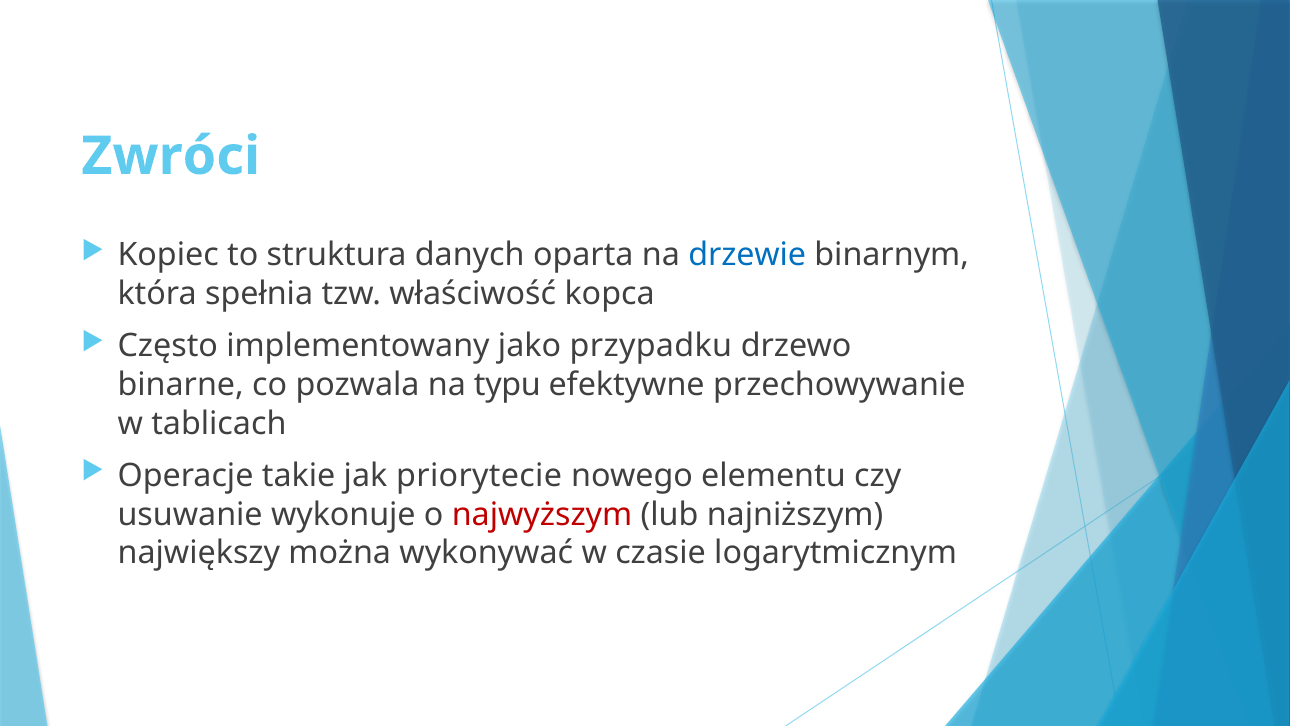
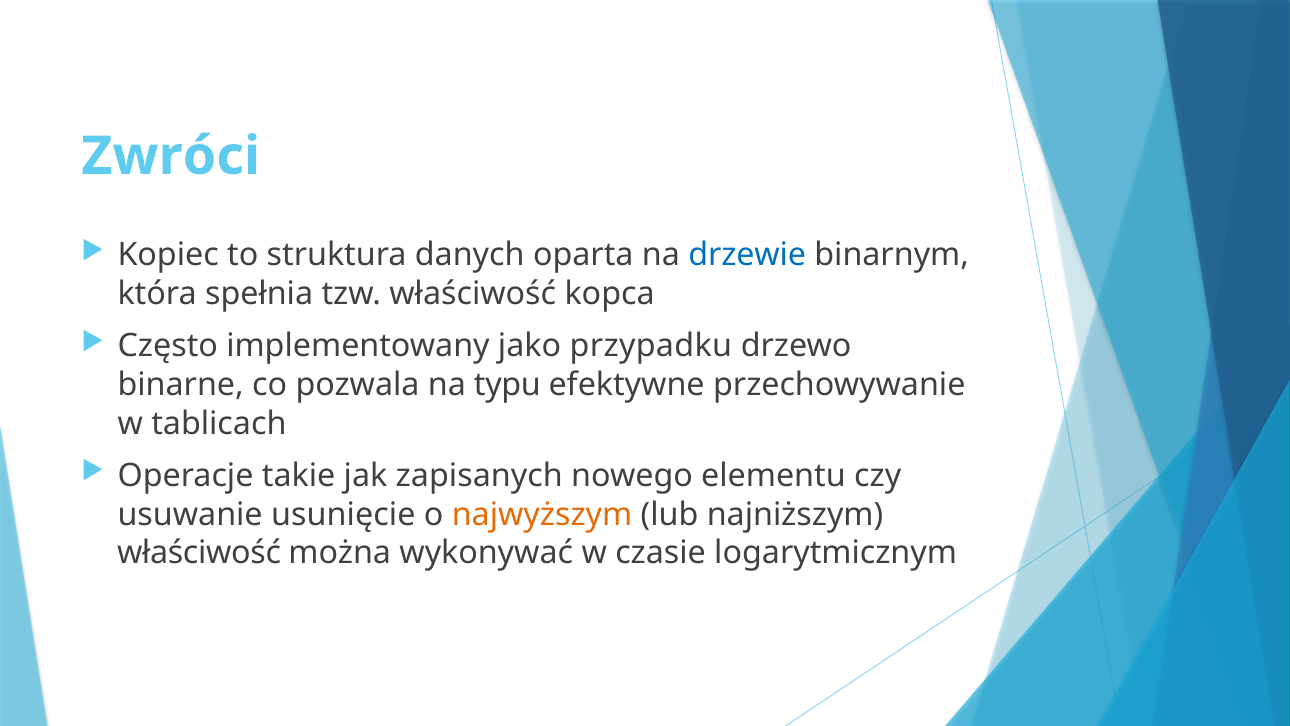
priorytecie: priorytecie -> zapisanych (479, 475)
wykonuje: wykonuje -> usunięcie (343, 514)
najwyższym colour: red -> orange (542, 514)
największy: największy -> właściwość (199, 553)
